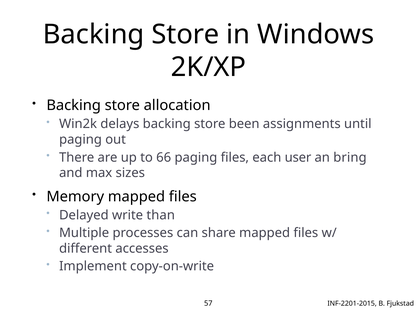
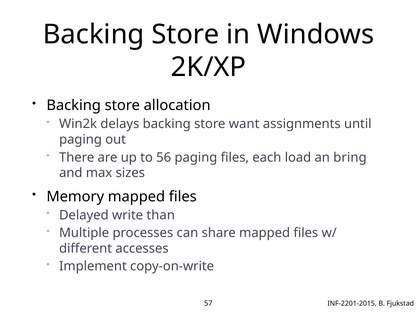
been: been -> want (244, 124)
66: 66 -> 56 (164, 157)
user: user -> load (298, 157)
